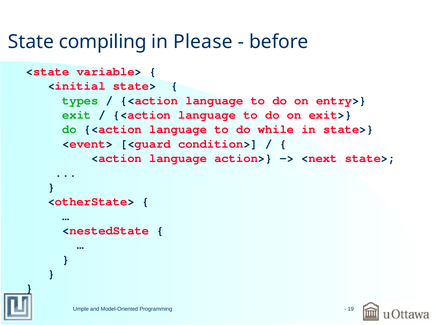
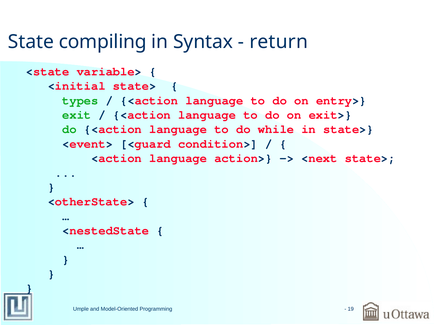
Please: Please -> Syntax (203, 42)
before: before -> return (279, 42)
